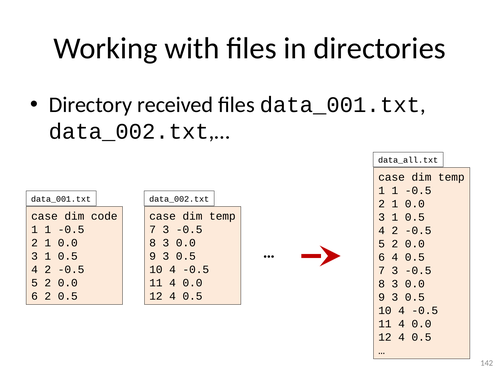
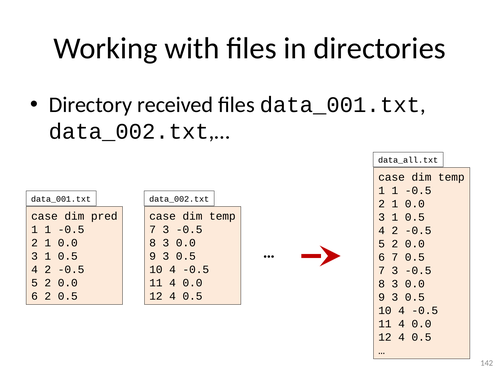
code: code -> pred (104, 216)
6 4: 4 -> 7 (395, 257)
